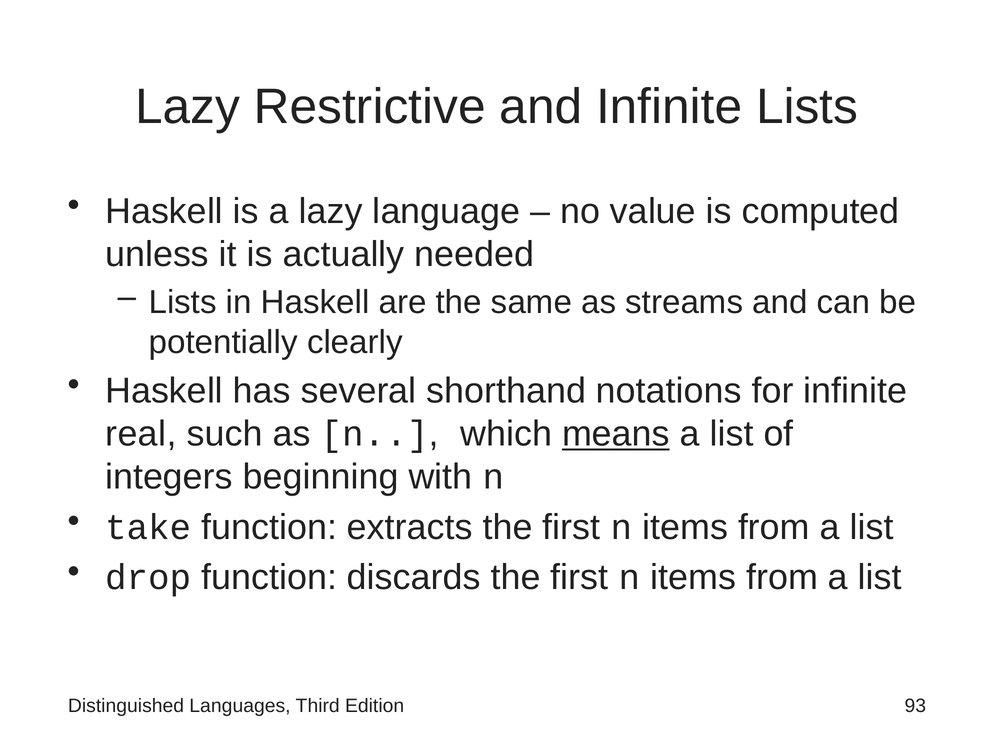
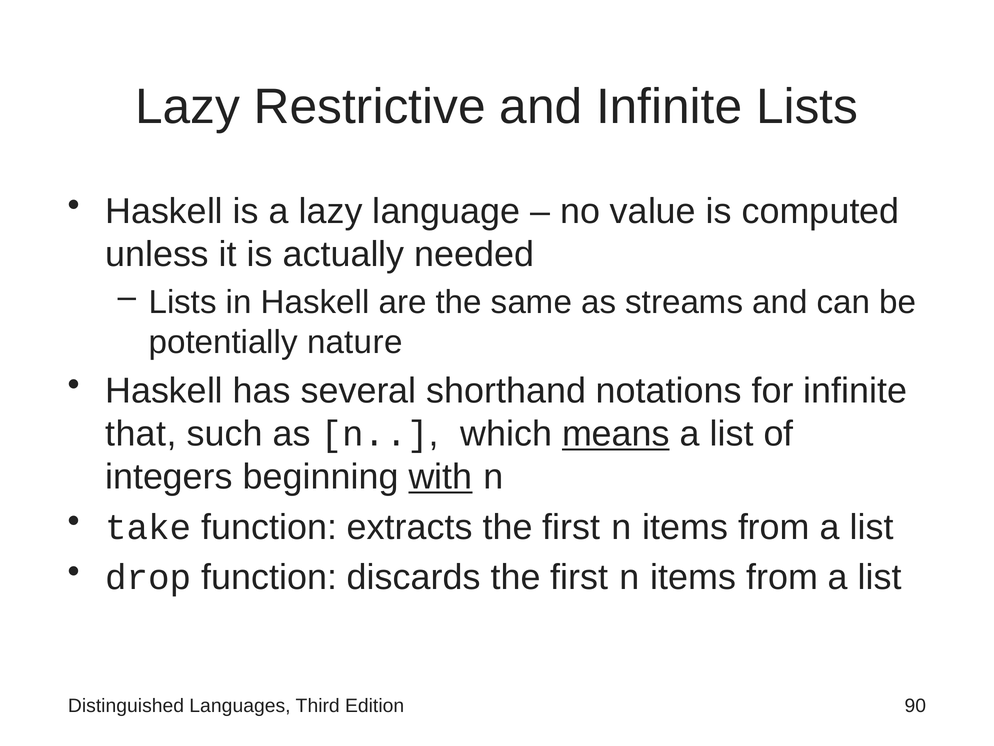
clearly: clearly -> nature (355, 342)
real: real -> that (141, 434)
with underline: none -> present (440, 477)
93: 93 -> 90 (915, 705)
